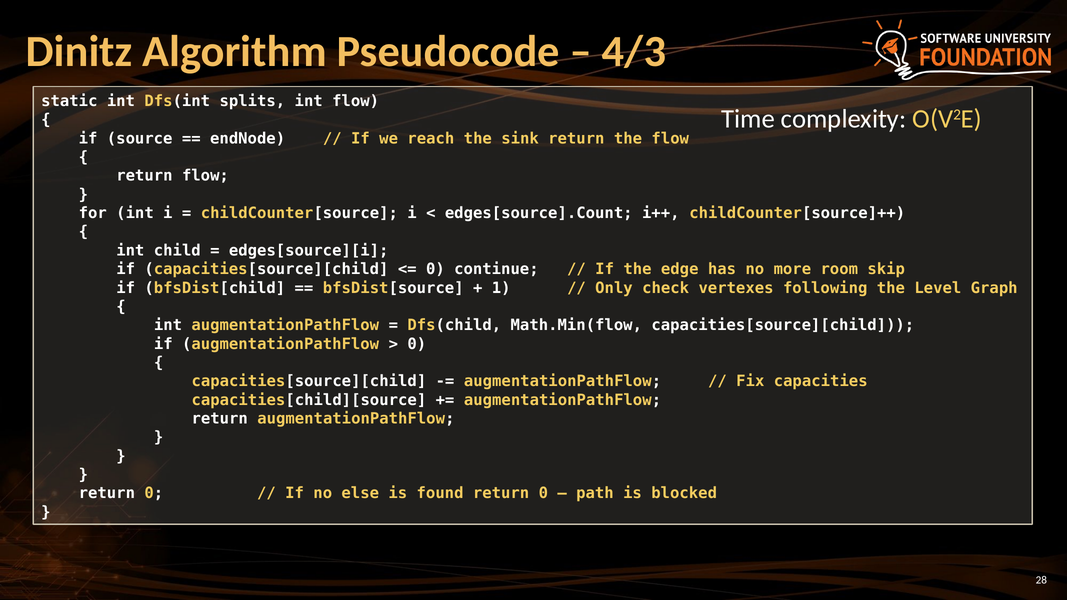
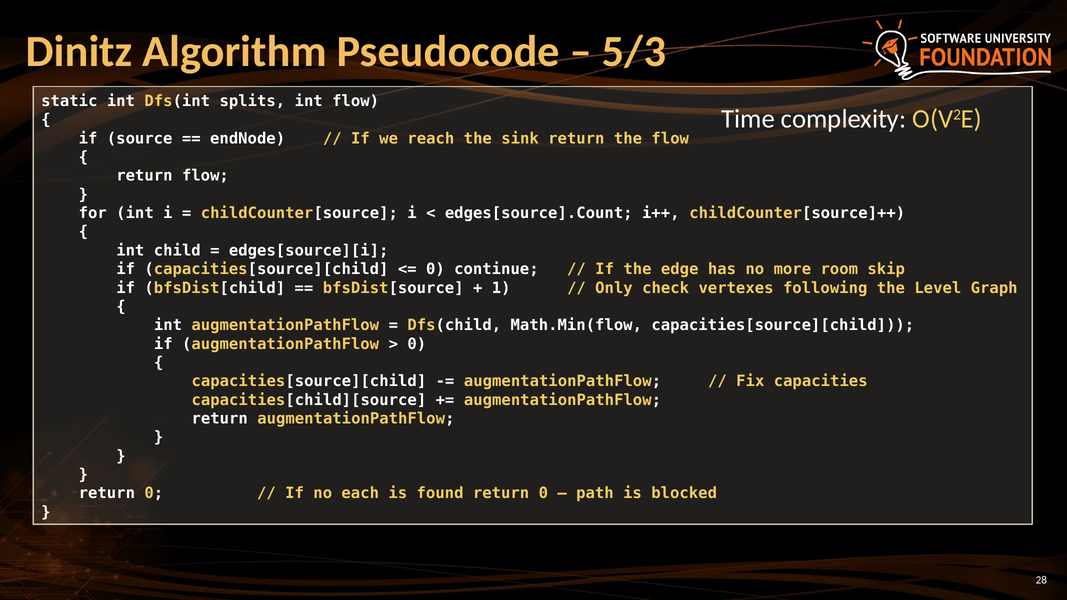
4/3: 4/3 -> 5/3 (634, 52)
else: else -> each (360, 494)
